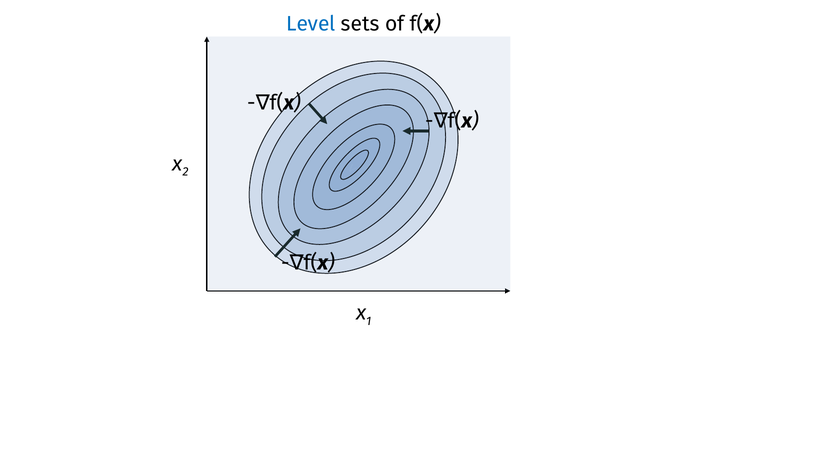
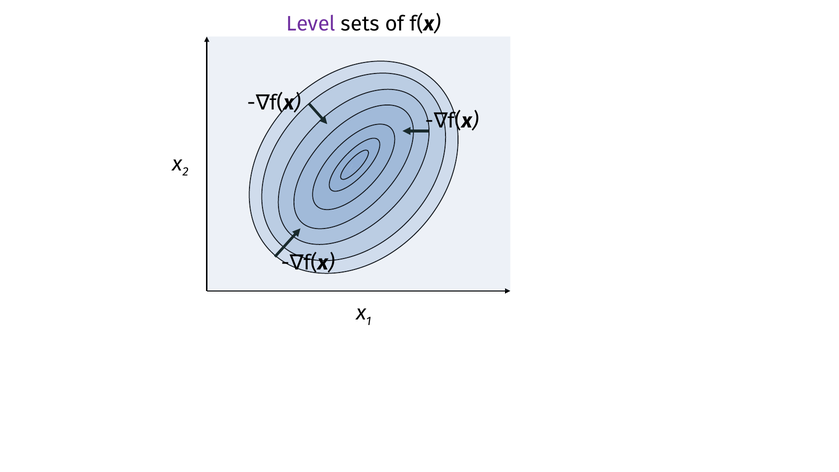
Level colour: blue -> purple (311, 24)
